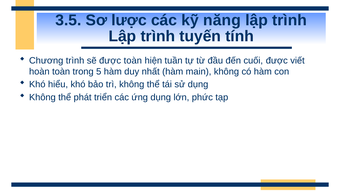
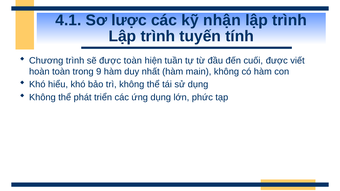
3.5: 3.5 -> 4.1 (68, 20)
năng: năng -> nhận (222, 20)
5: 5 -> 9 (99, 72)
